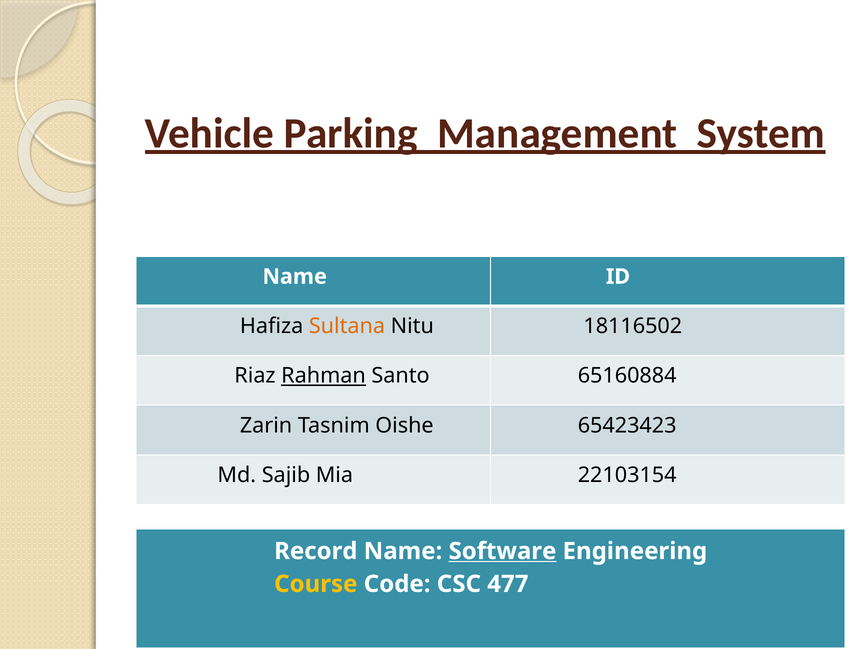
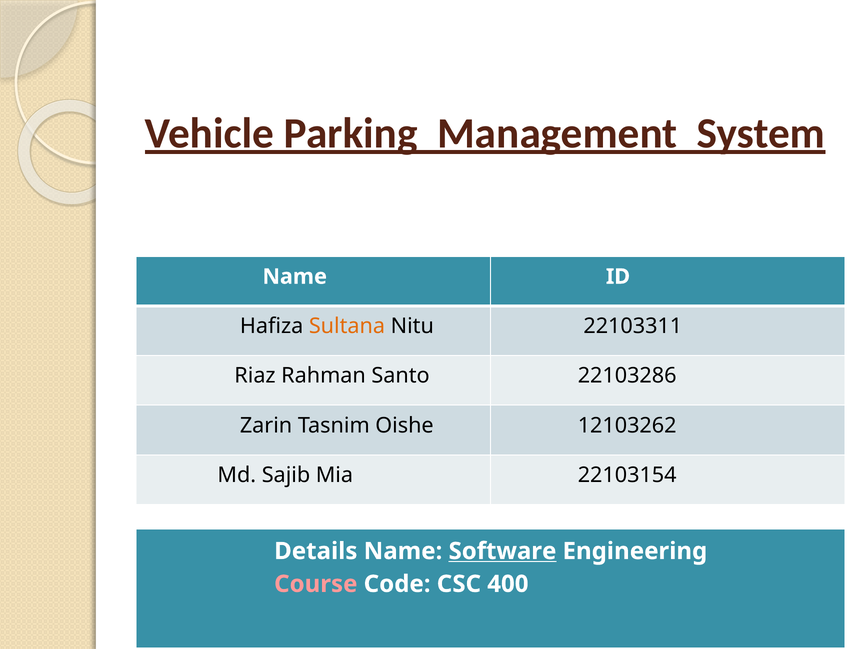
18116502: 18116502 -> 22103311 (633, 326)
Rahman underline: present -> none (324, 376)
65160884: 65160884 -> 22103286 (627, 376)
65423423: 65423423 -> 12103262 (627, 425)
Record: Record -> Details (316, 551)
Course colour: yellow -> pink (316, 584)
477: 477 -> 400 (508, 584)
